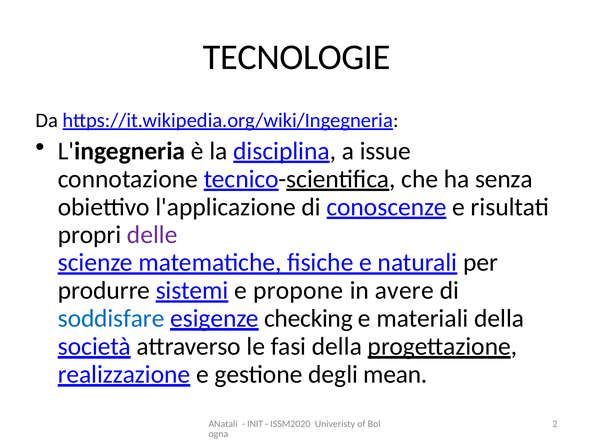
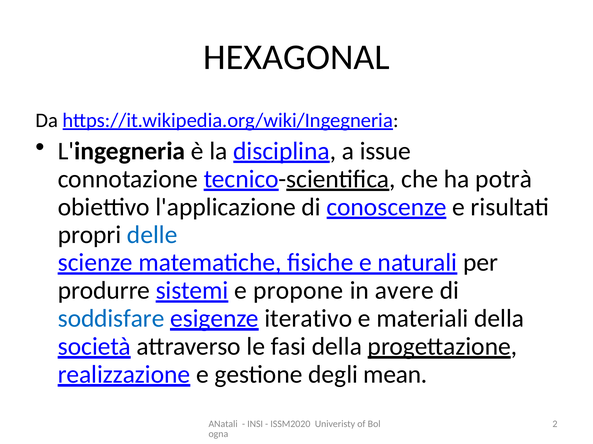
TECNOLOGIE: TECNOLOGIE -> HEXAGONAL (296, 57)
senza: senza -> potrà (504, 179)
delle colour: purple -> blue (152, 235)
checking: checking -> iterativo (308, 319)
INIT: INIT -> INSI (255, 425)
